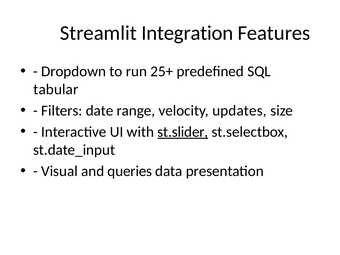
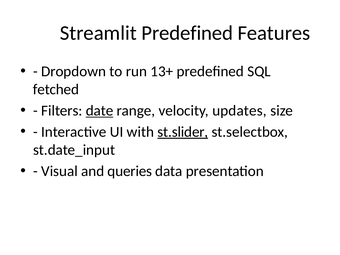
Integration: Integration -> Predefined (187, 33)
25+: 25+ -> 13+ (162, 71)
tabular: tabular -> fetched (56, 89)
date underline: none -> present (100, 111)
